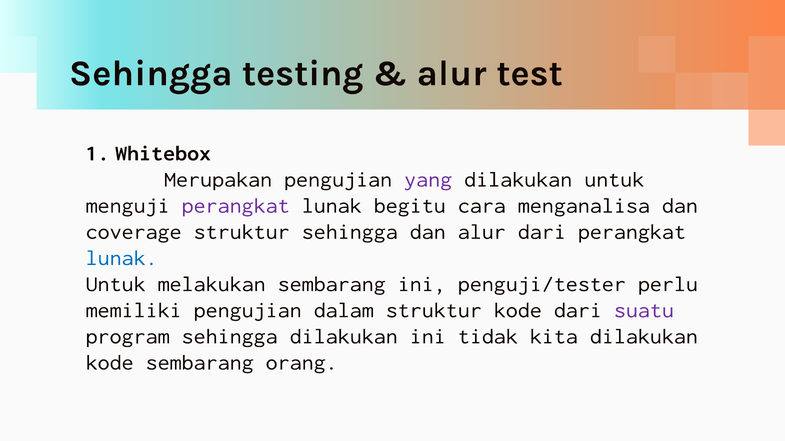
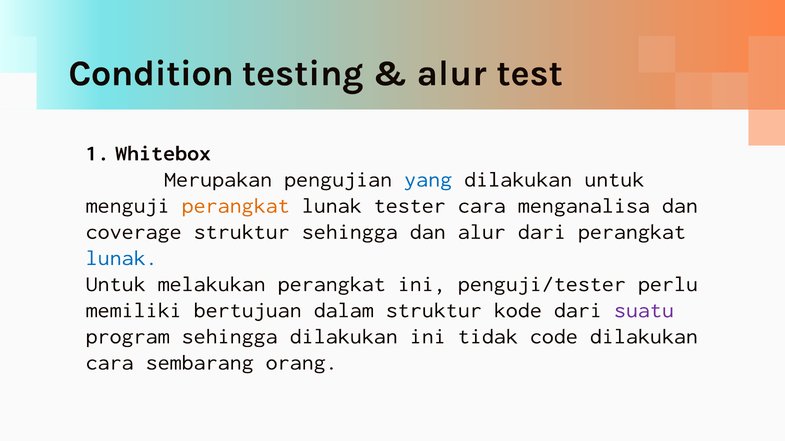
Sehingga: Sehingga -> Condition (151, 73)
yang colour: purple -> blue (428, 180)
perangkat colour: purple -> orange (236, 206)
begitu: begitu -> tester (410, 206)
melakukan sembarang: sembarang -> perangkat (332, 284)
memiliki pengujian: pengujian -> bertujuan (248, 310)
kita: kita -> code (554, 337)
kode: kode -> cara (110, 363)
